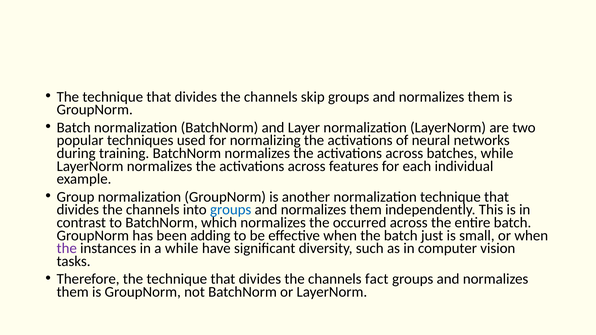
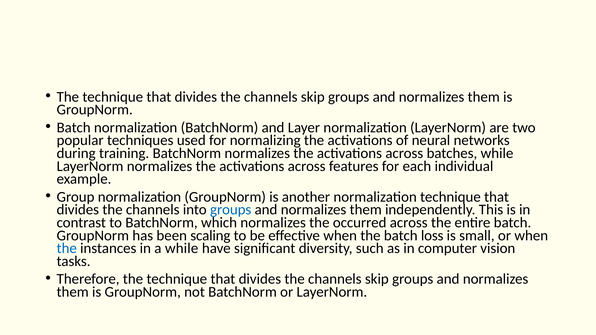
adding: adding -> scaling (210, 236)
just: just -> loss (432, 236)
the colour: purple -> blue (67, 248)
fact: fact -> skip (377, 279)
